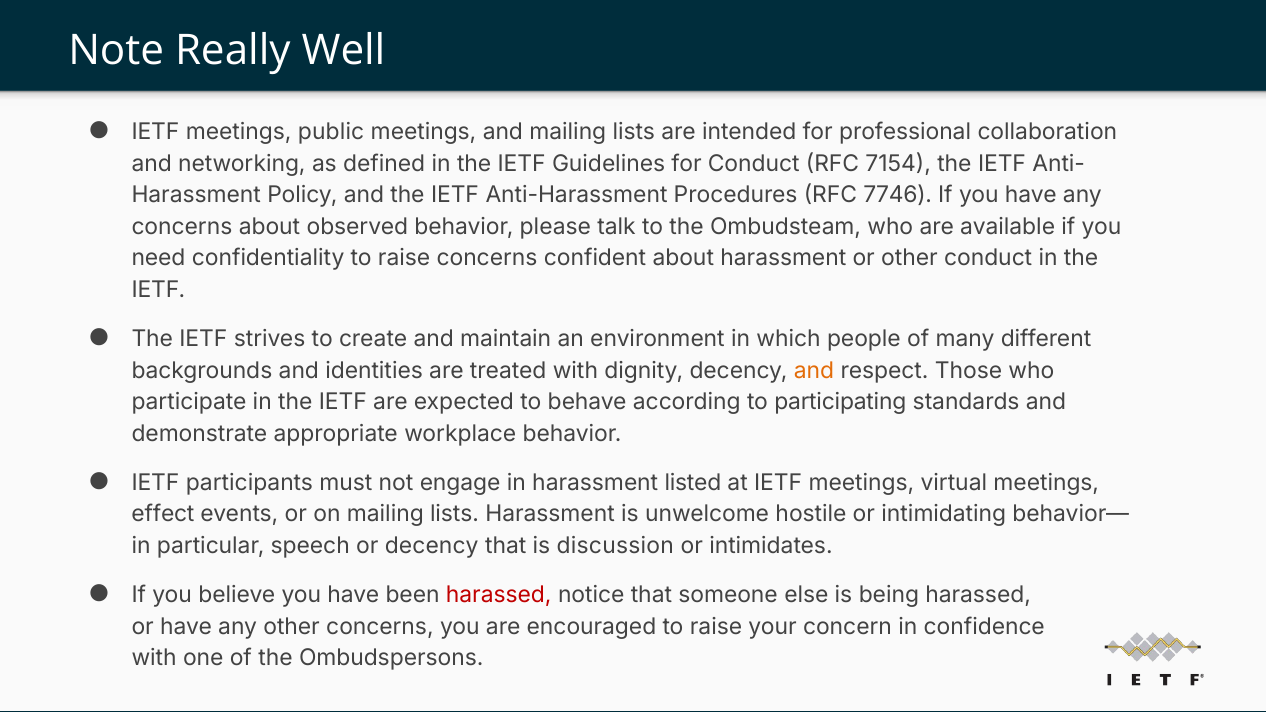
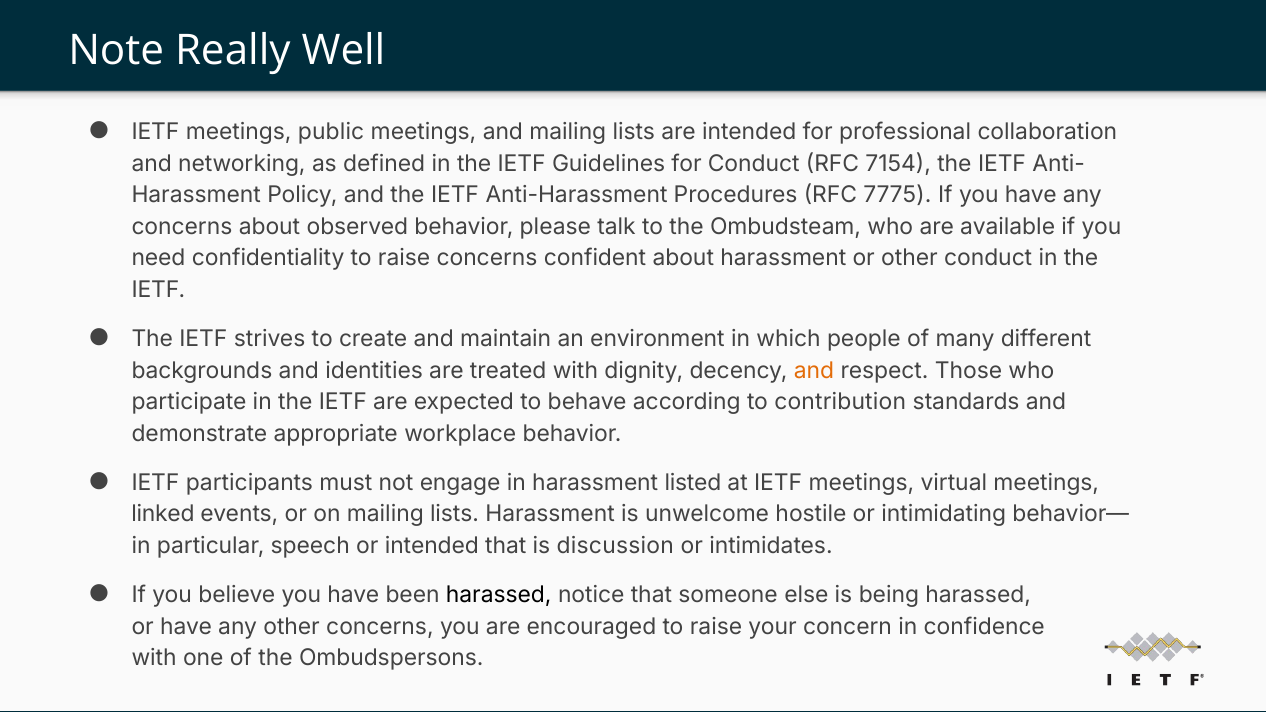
7746: 7746 -> 7775 (897, 195)
participating: participating -> contribution (840, 402)
effect: effect -> linked (163, 514)
or decency: decency -> intended (432, 546)
harassed colour: red -> black (499, 595)
